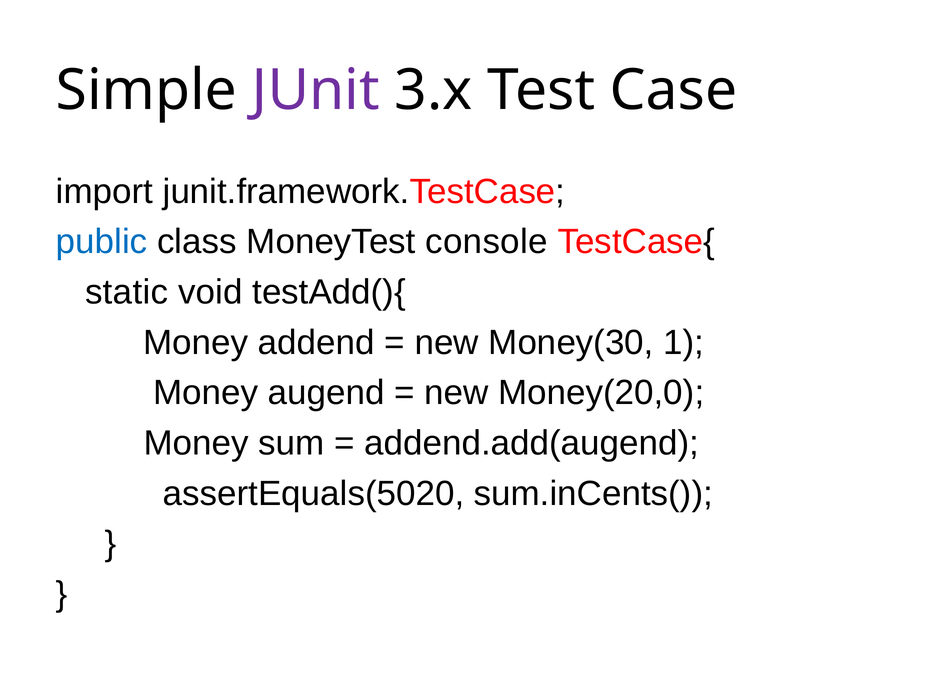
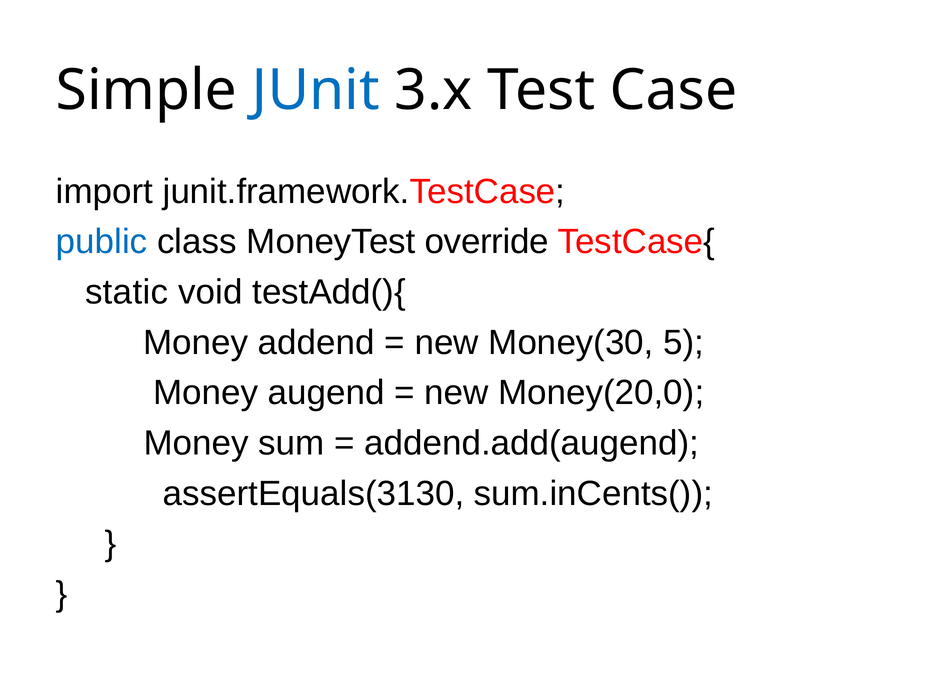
JUnit colour: purple -> blue (316, 90)
console: console -> override (487, 242)
1: 1 -> 5 (684, 342)
assertEquals(5020: assertEquals(5020 -> assertEquals(3130 (313, 493)
